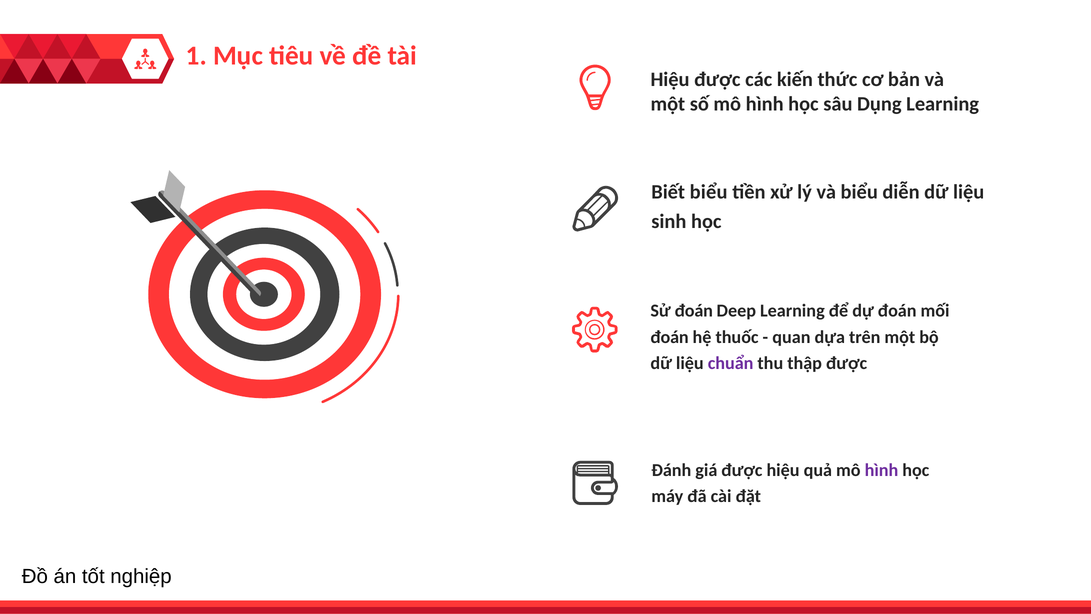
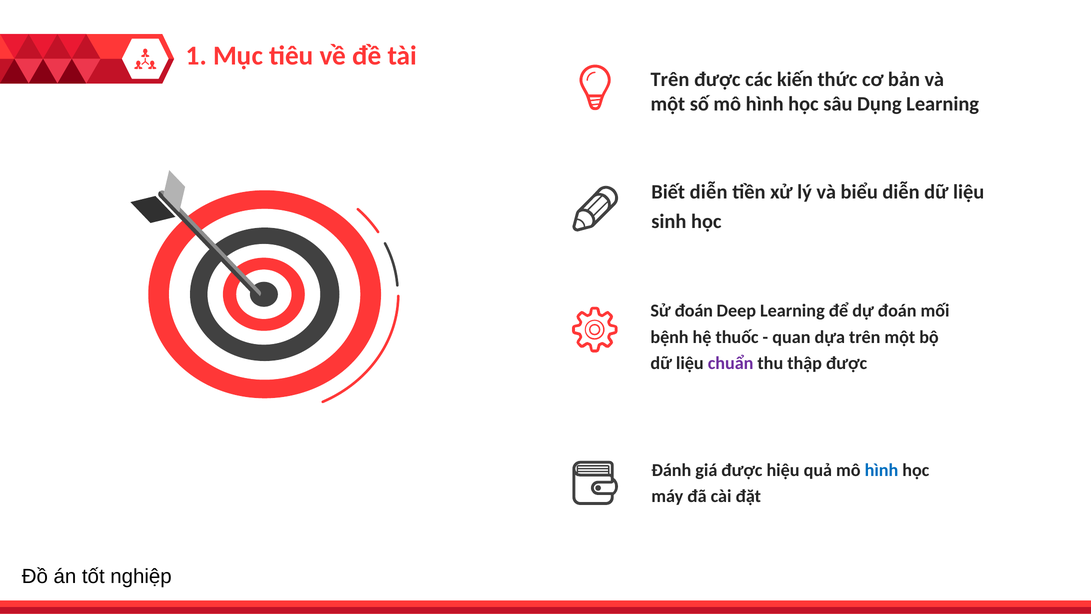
Hiệu: Hiệu -> Trên (670, 80)
Biết biểu: biểu -> diễn (709, 192)
đoán: đoán -> bệnh (670, 337)
hình colour: purple -> blue (881, 470)
